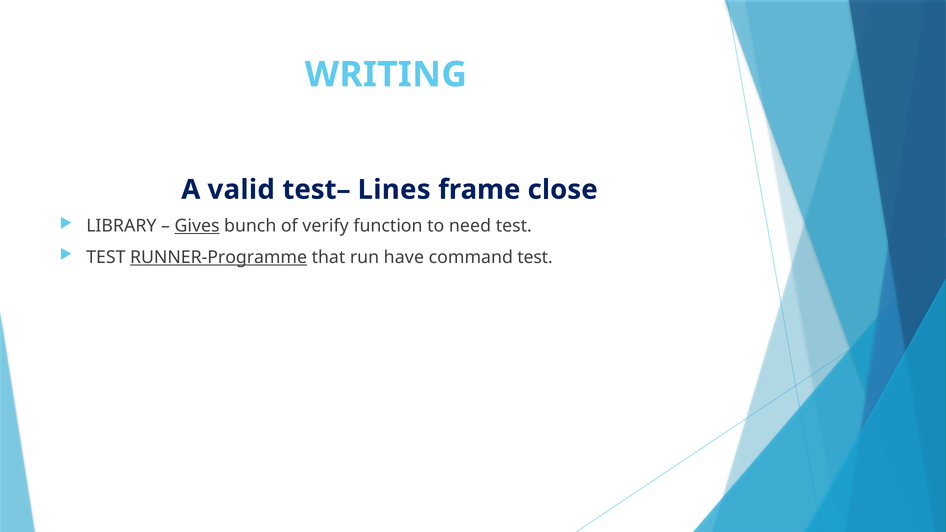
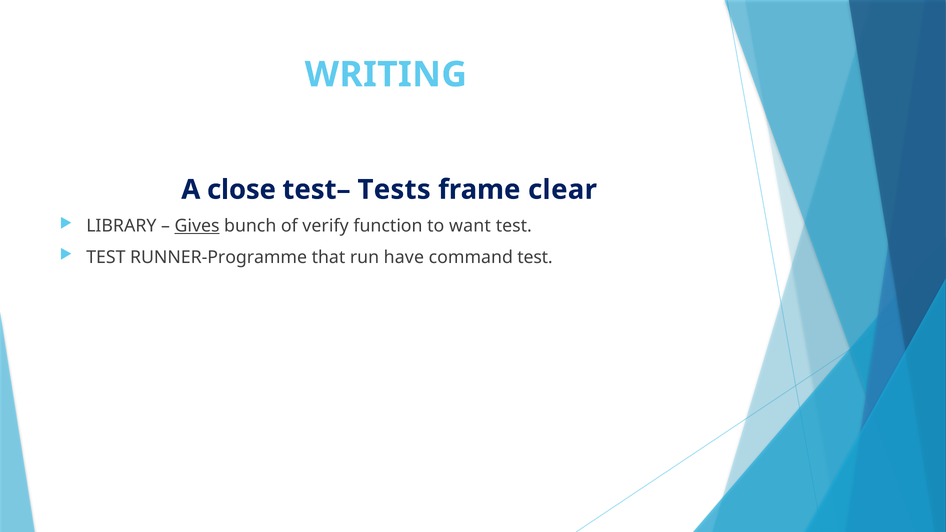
valid: valid -> close (241, 190)
Lines: Lines -> Tests (394, 190)
close: close -> clear (562, 190)
need: need -> want (470, 226)
RUNNER-Programme underline: present -> none (219, 257)
